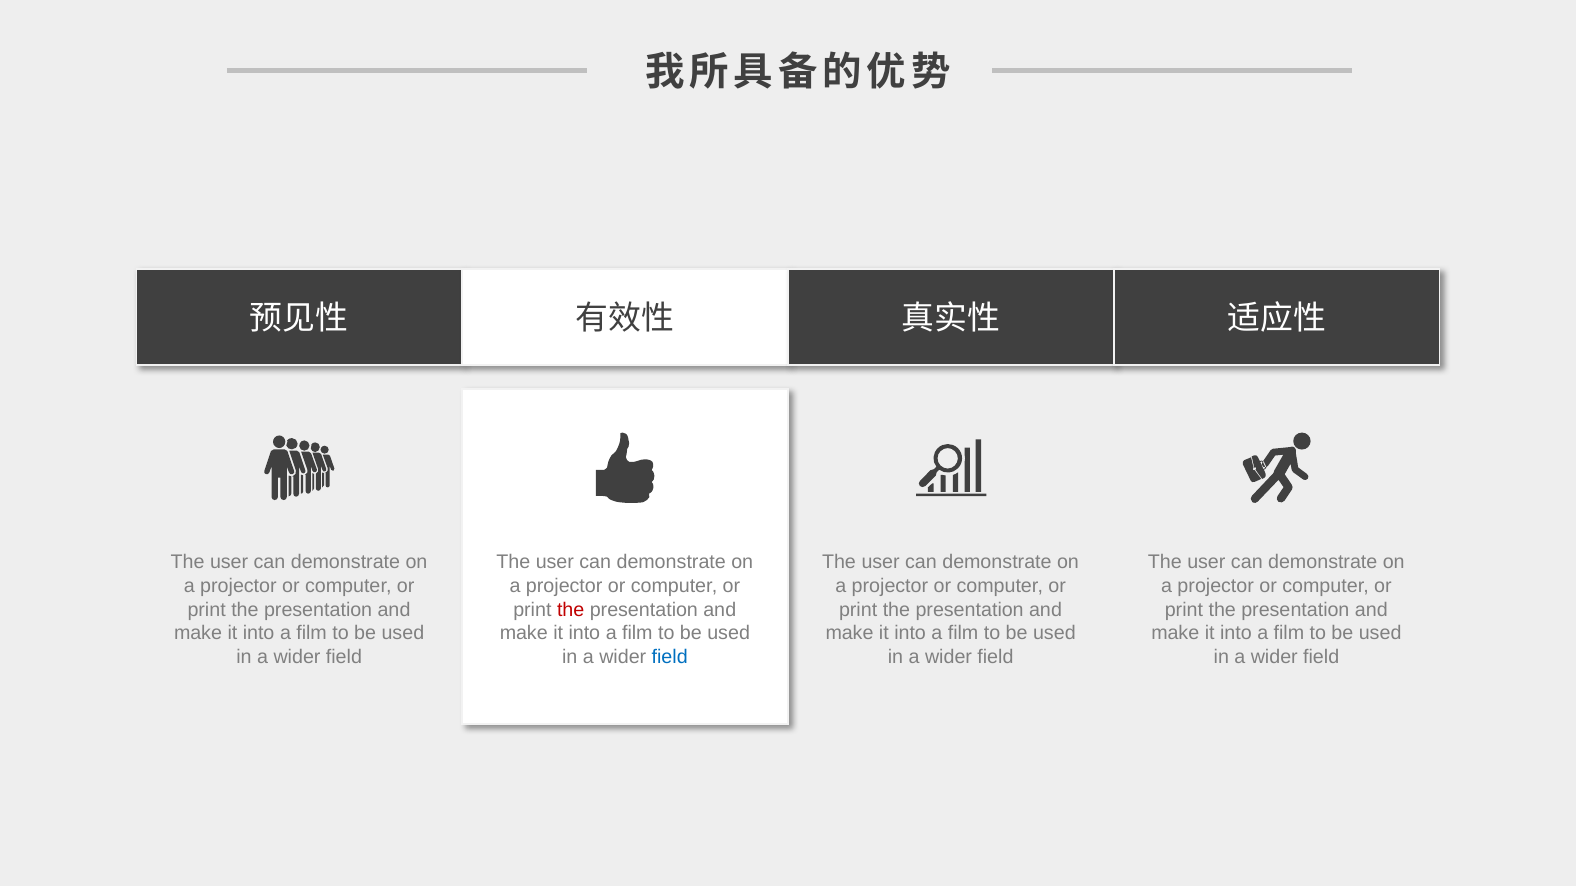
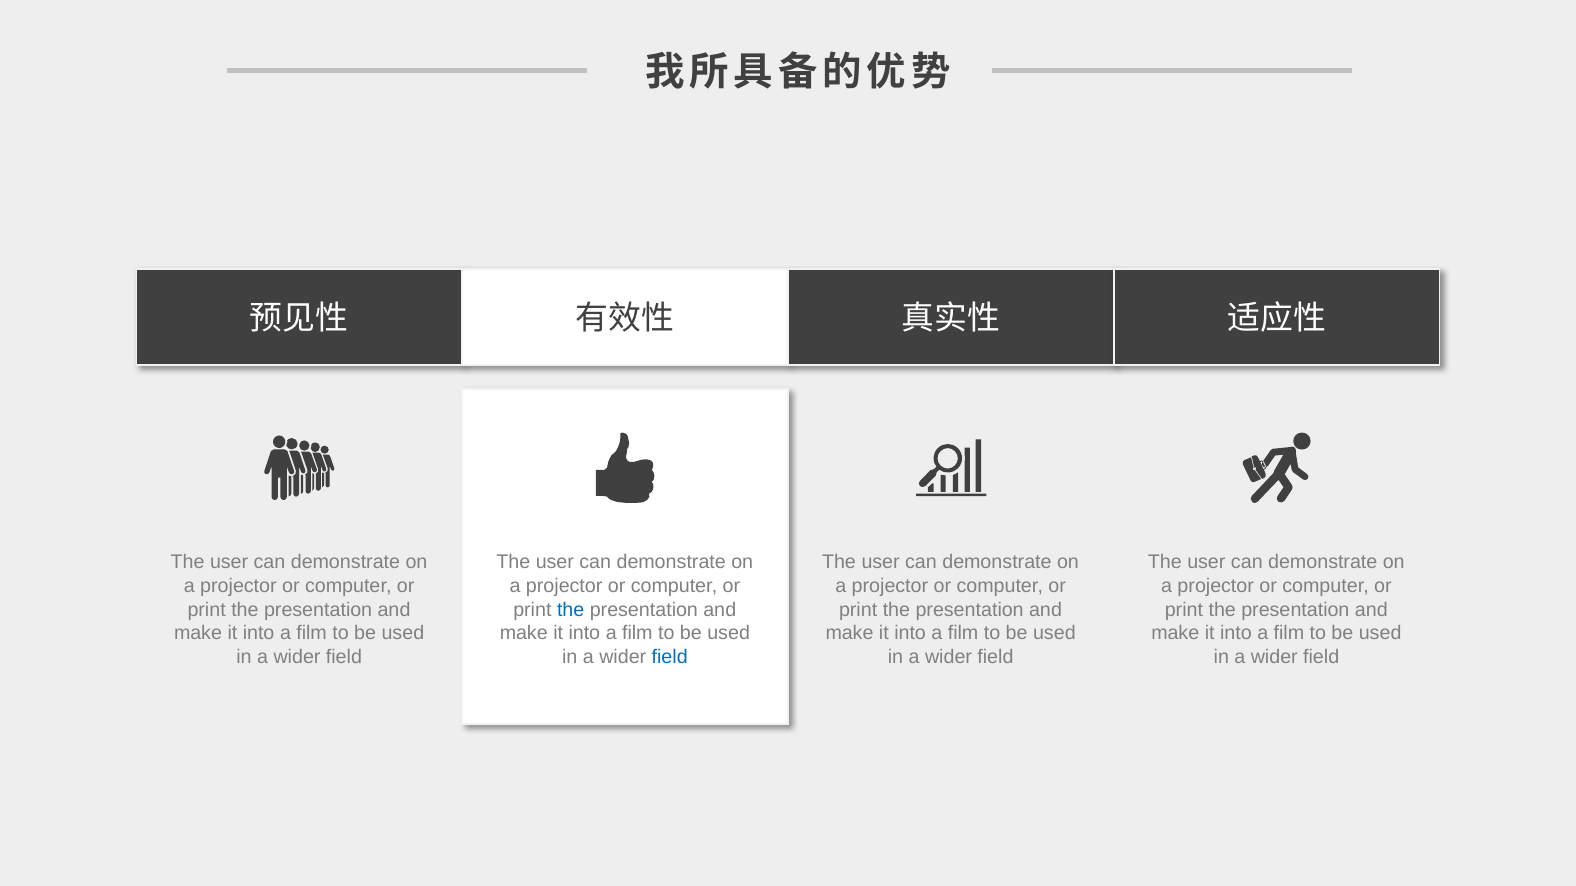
the colour: red -> blue (571, 610)
